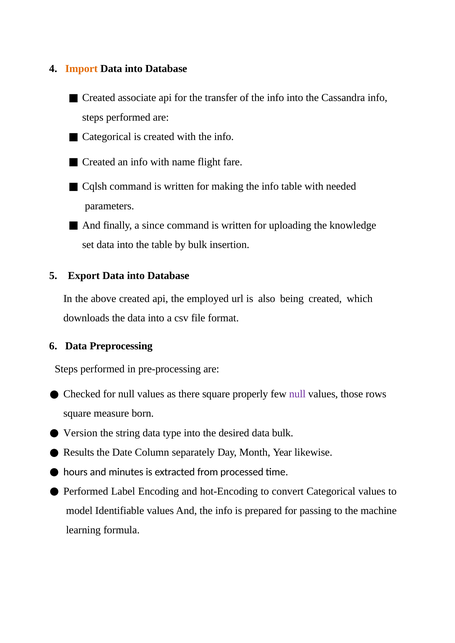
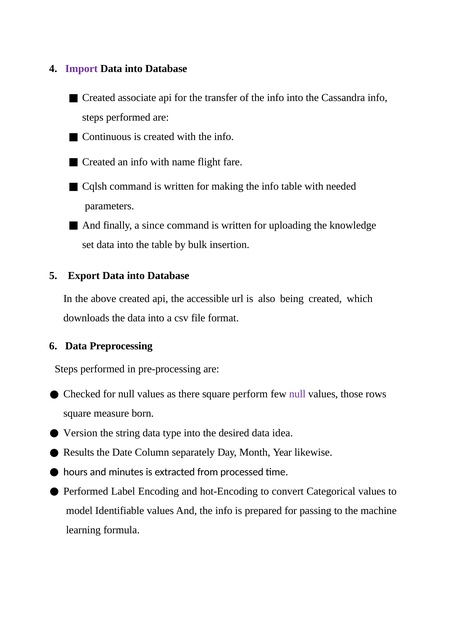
Import colour: orange -> purple (81, 69)
Categorical: Categorical -> Continuous (107, 137)
employed: employed -> accessible (208, 298)
properly: properly -> perform (250, 394)
data bulk: bulk -> idea (283, 433)
